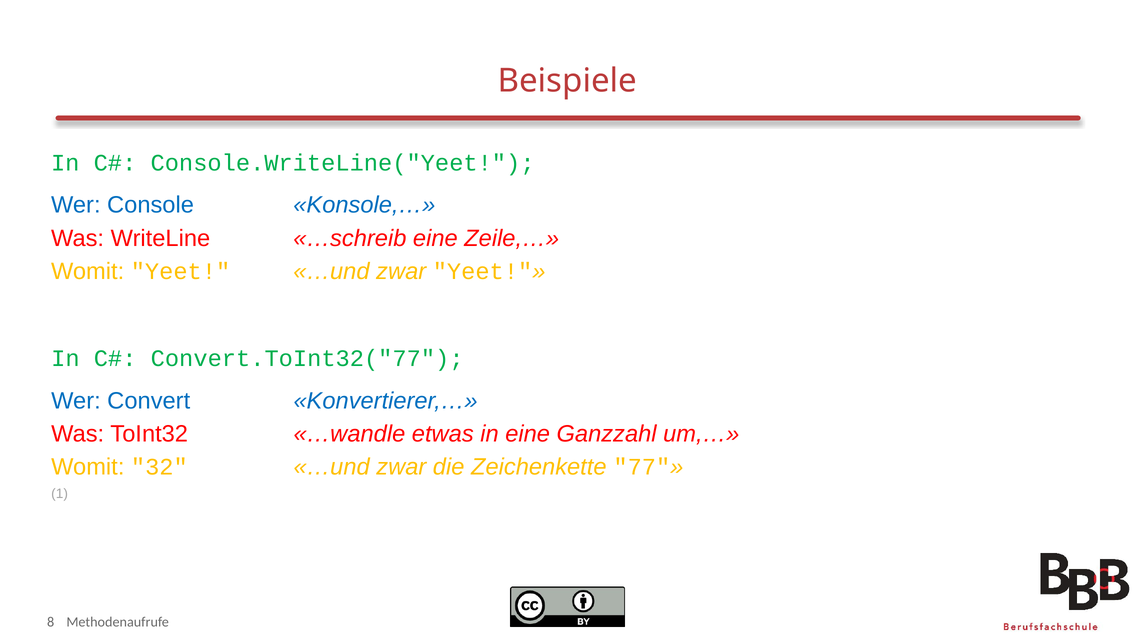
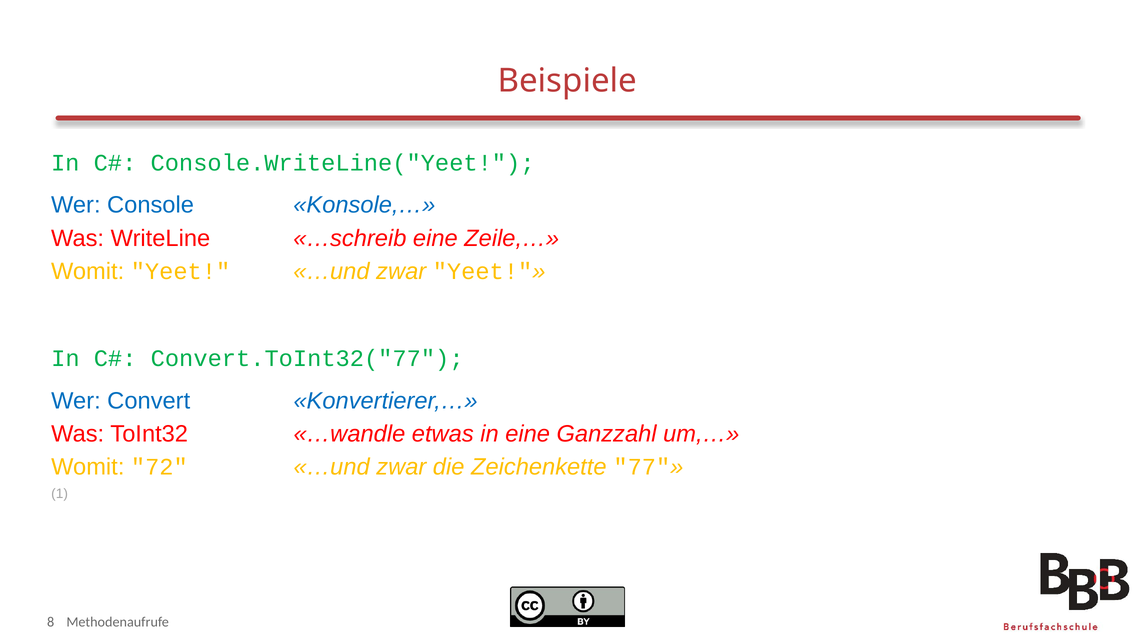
32: 32 -> 72 (159, 467)
